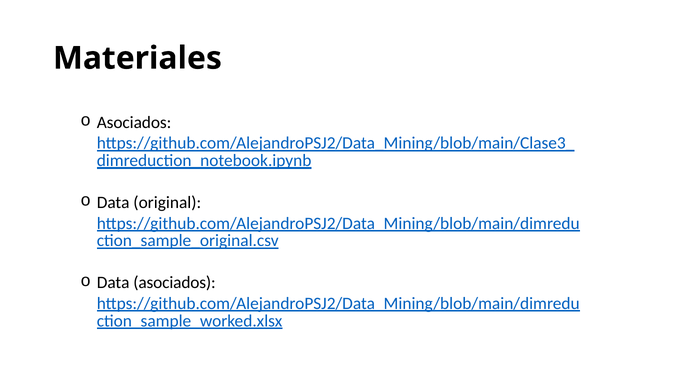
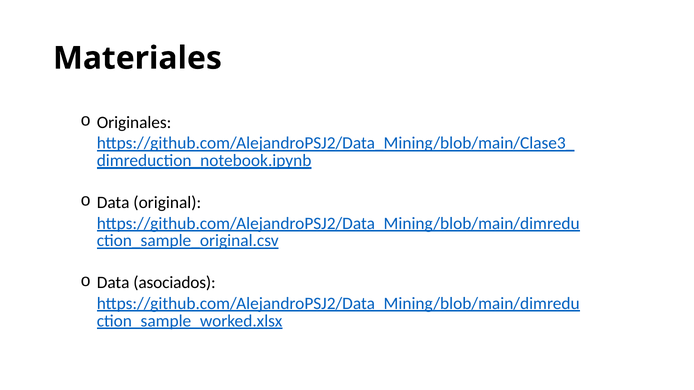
Asociados: Asociados -> Originales (134, 123)
